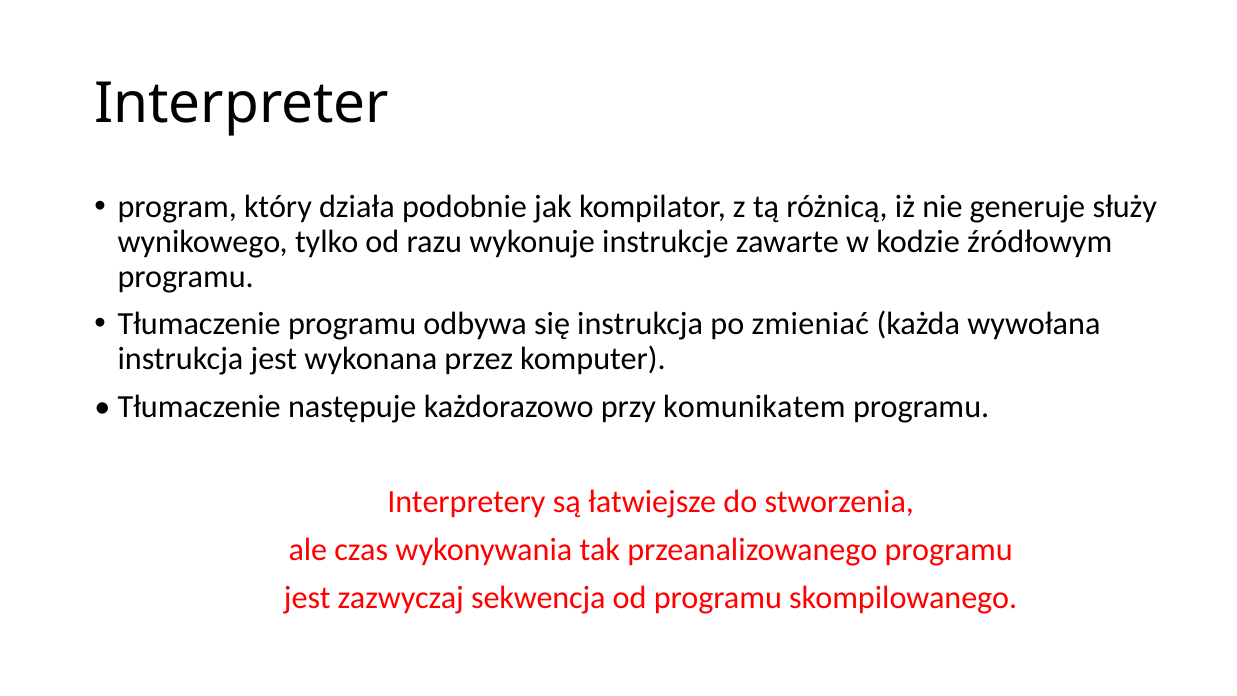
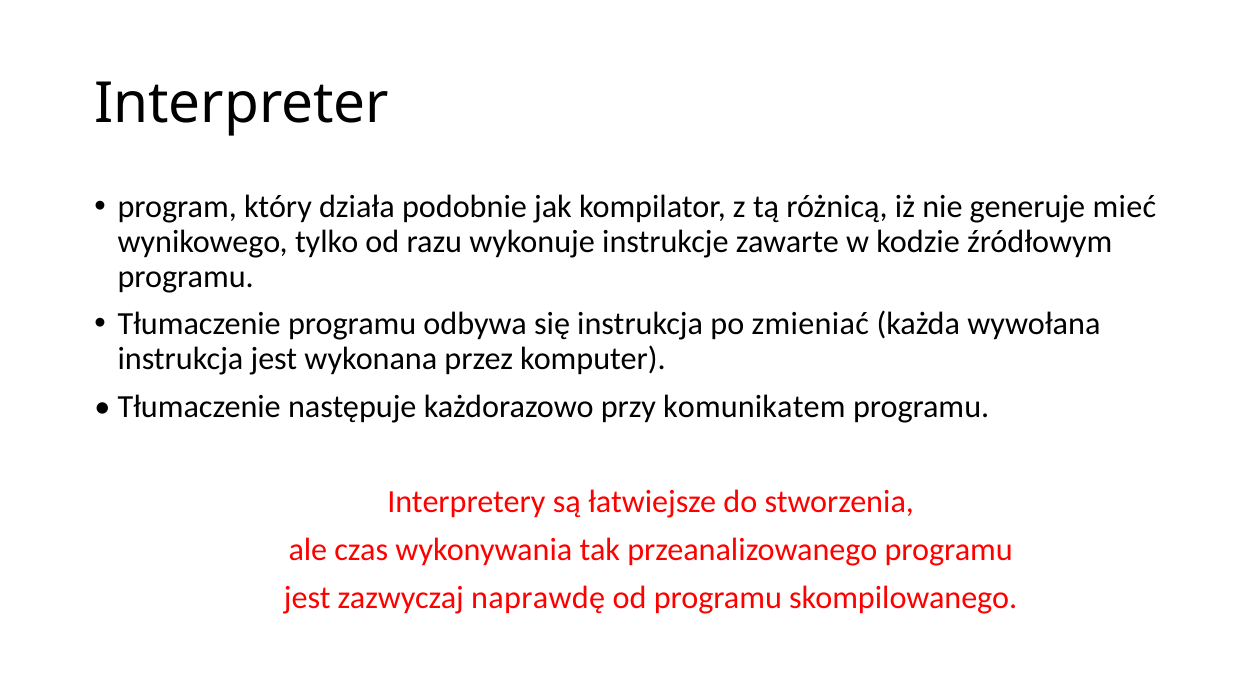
służy: służy -> mieć (1124, 207)
sekwencja: sekwencja -> naprawdę (538, 597)
